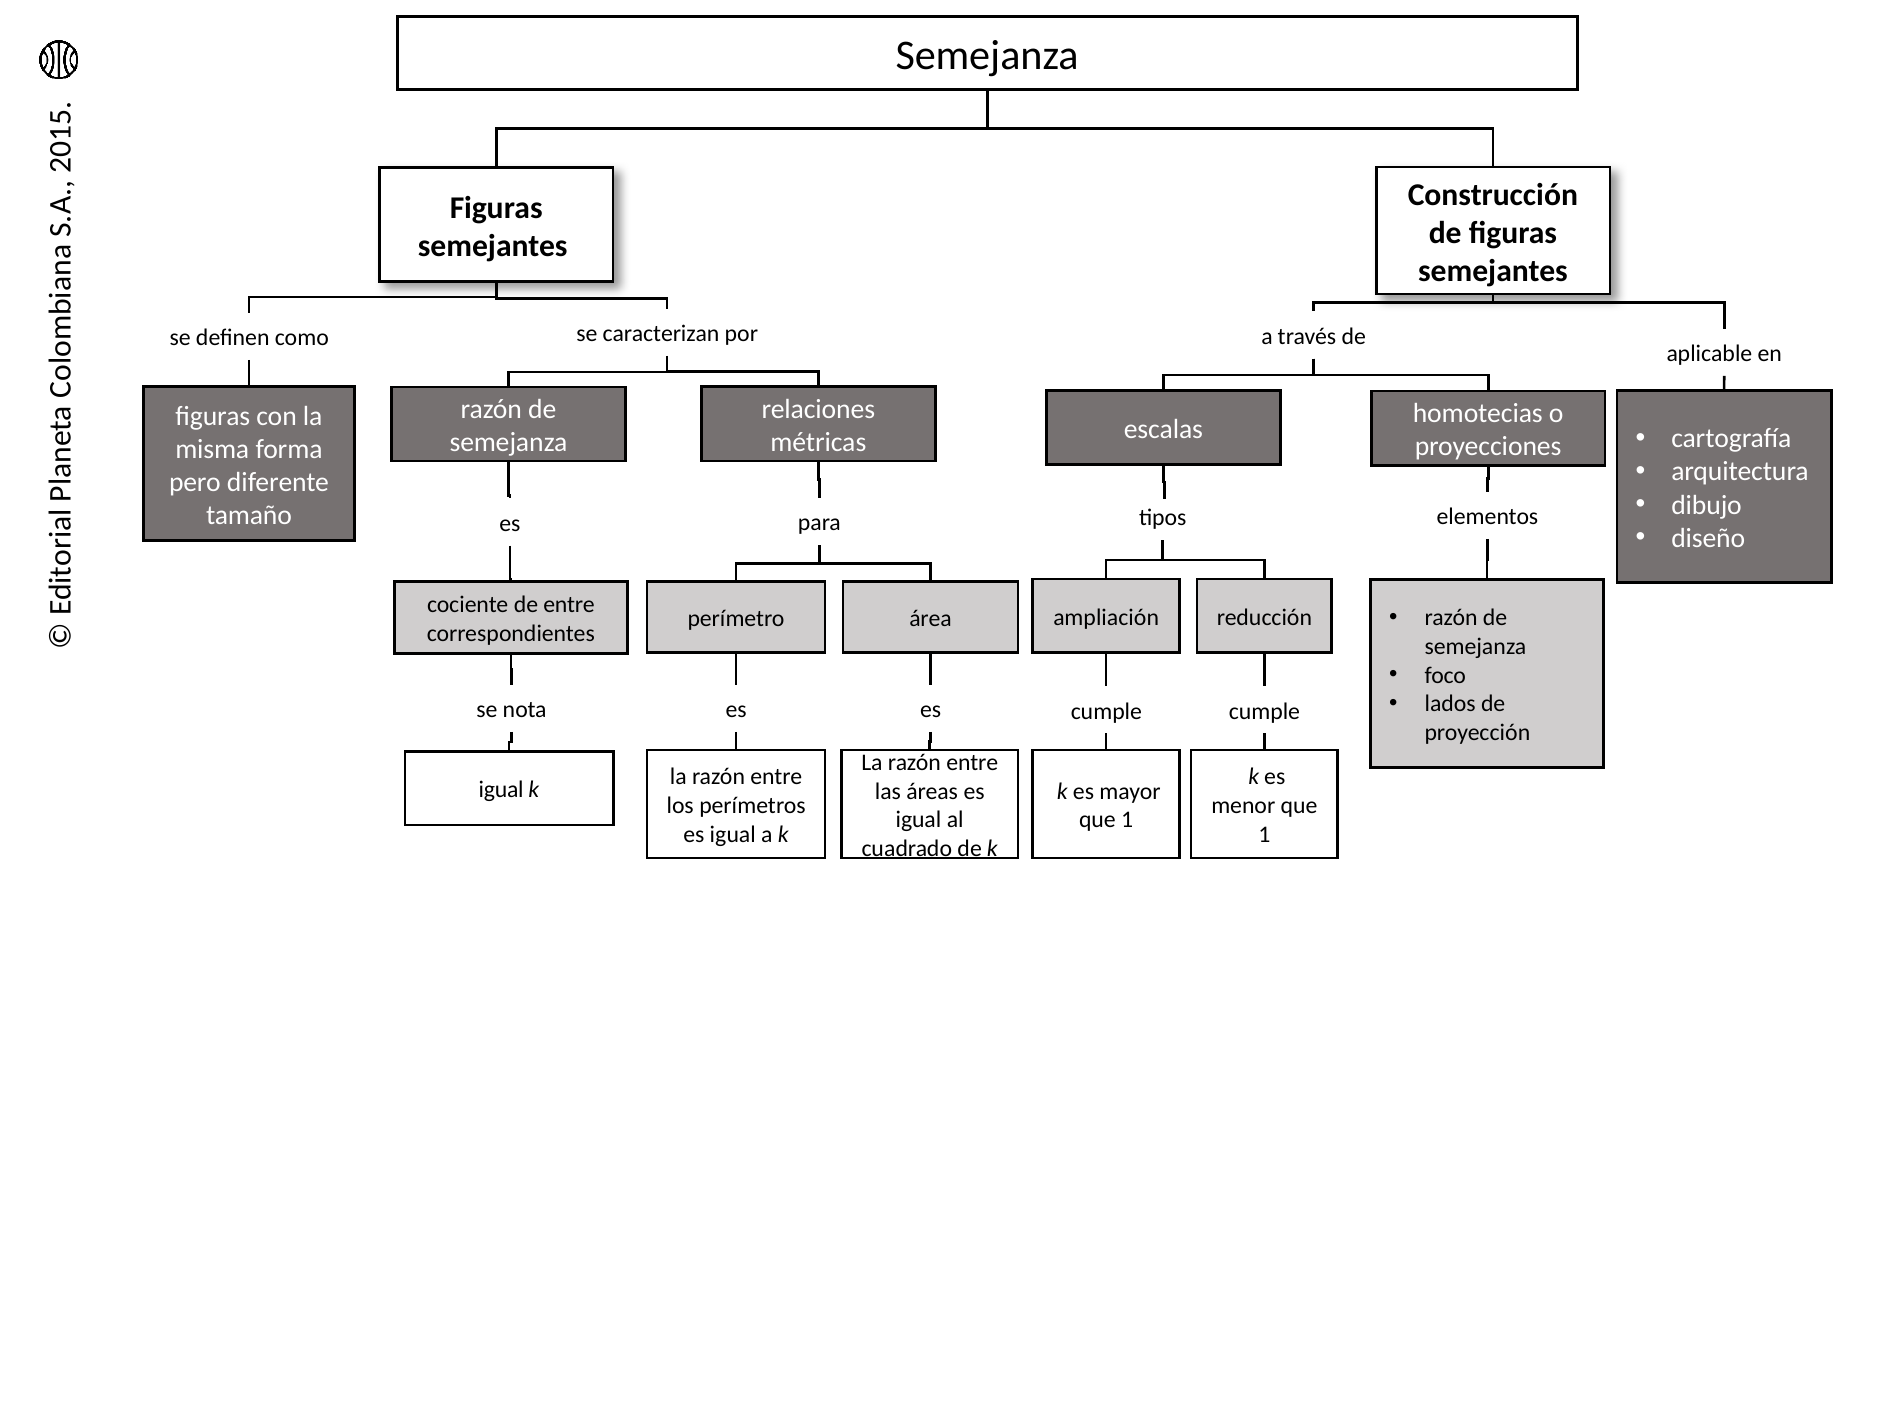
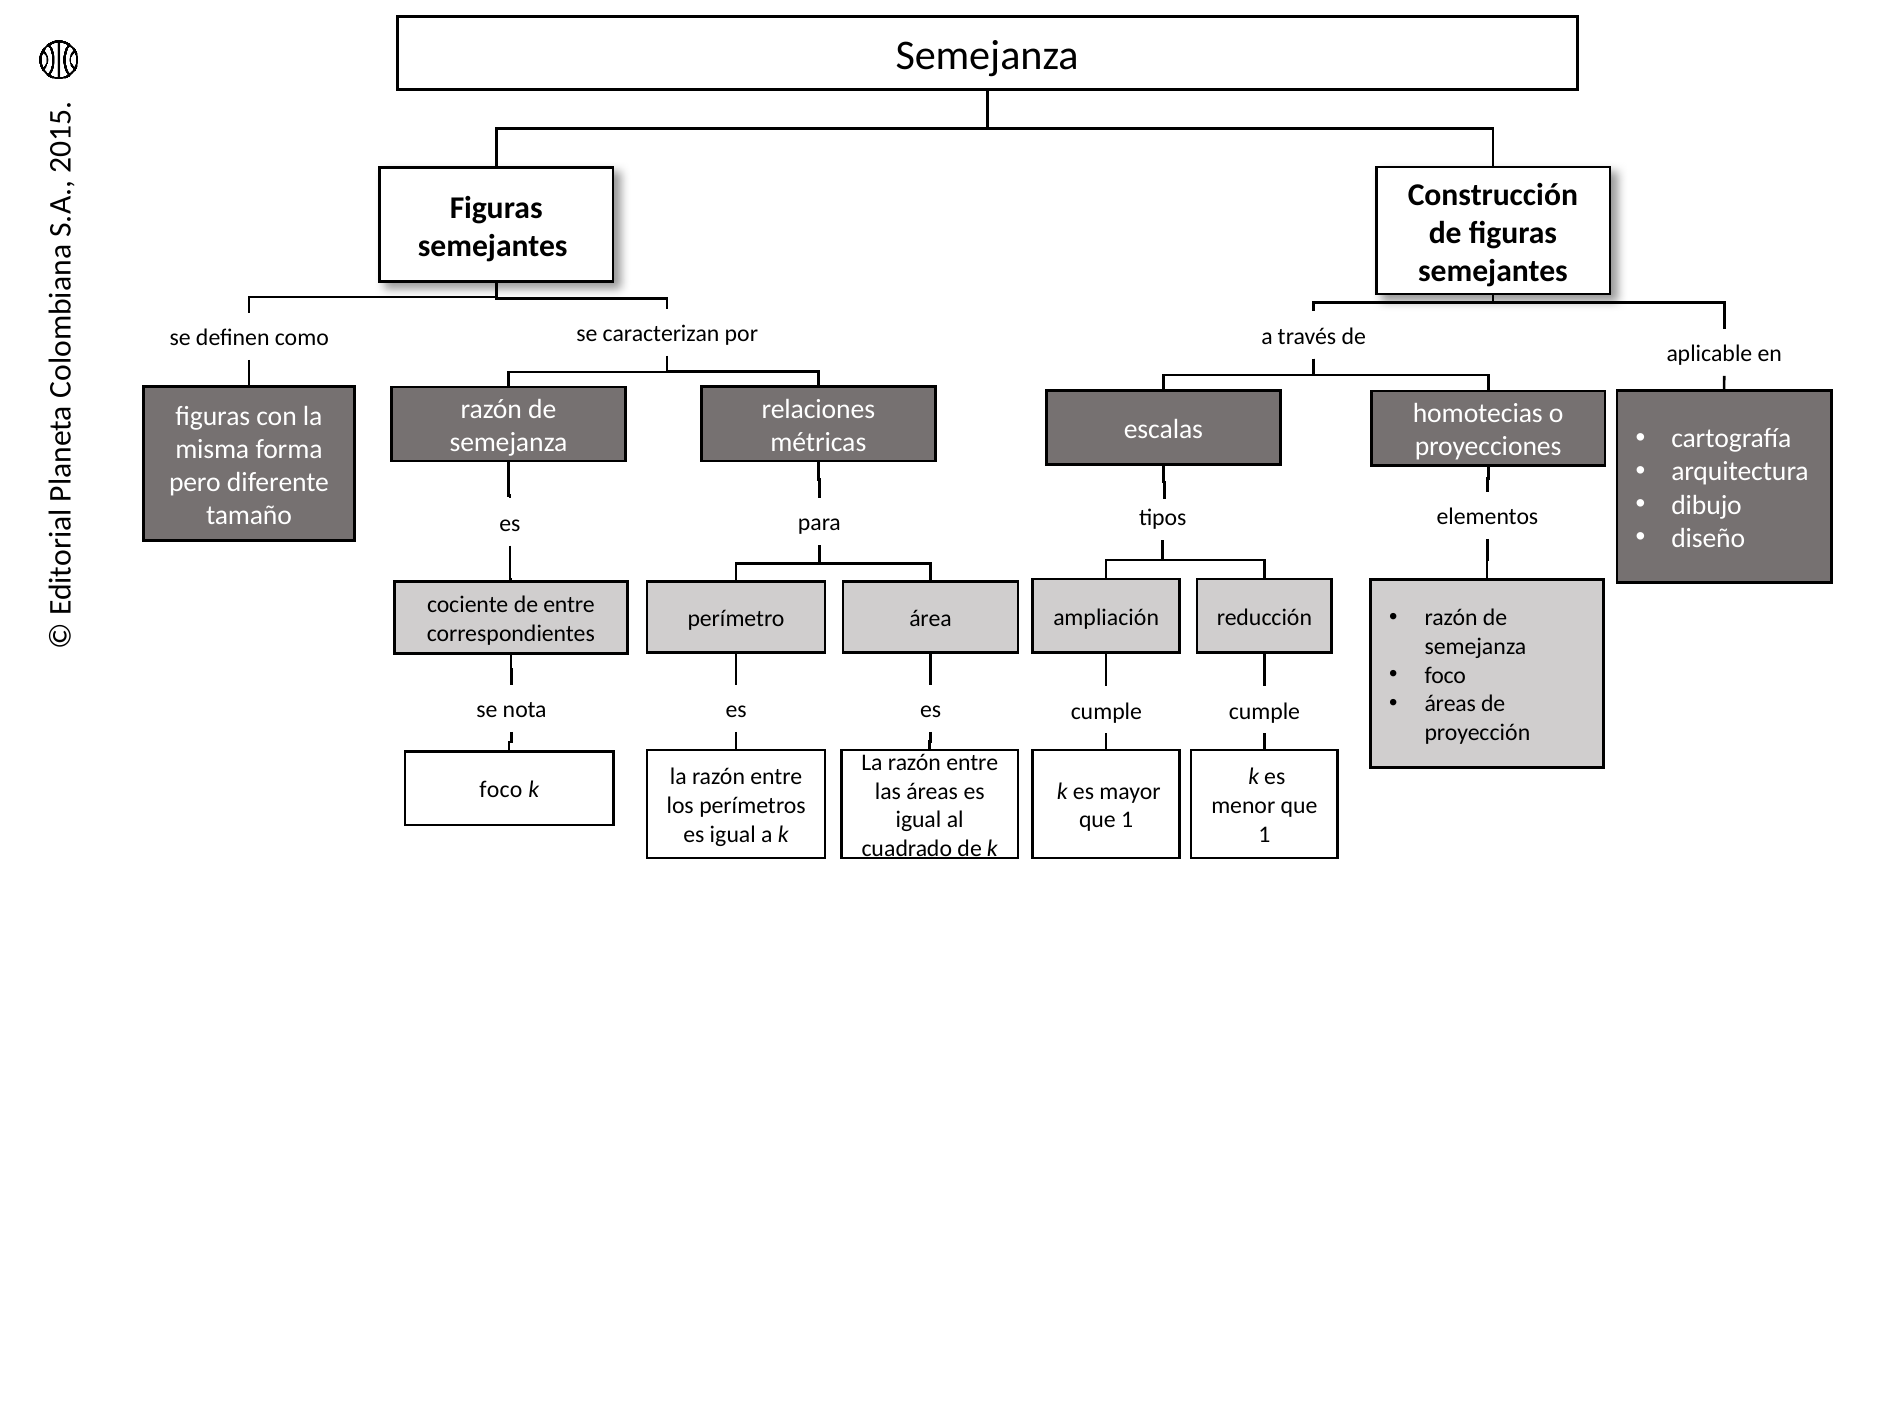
lados: lados -> áreas (1450, 704)
igual: igual -> foco (501, 790)
